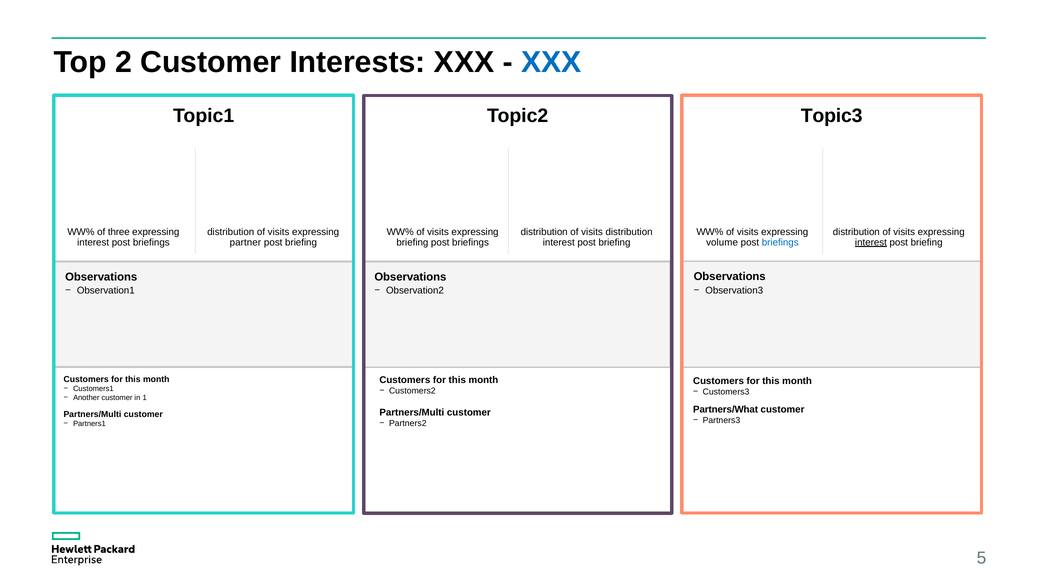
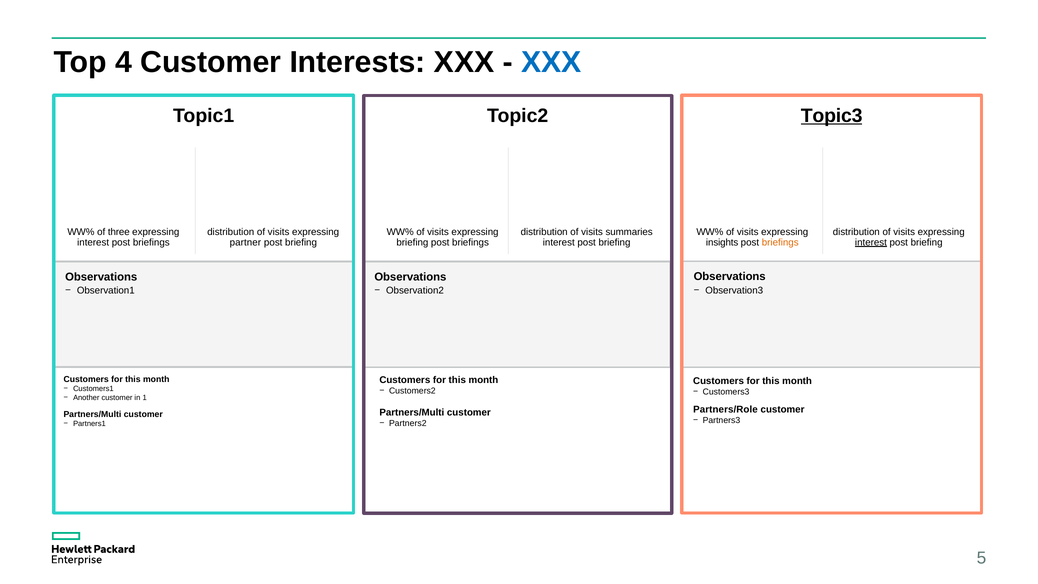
2: 2 -> 4 (123, 62)
Topic3 underline: none -> present (832, 116)
visits distribution: distribution -> summaries (629, 232)
volume: volume -> insights (722, 242)
briefings colour: blue -> orange (780, 242)
Partners/What: Partners/What -> Partners/Role (725, 409)
